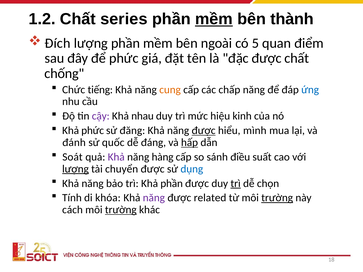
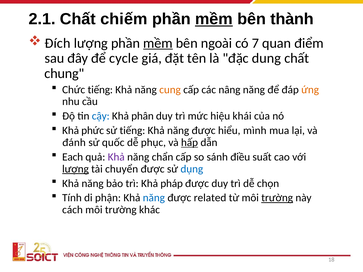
1.2: 1.2 -> 2.1 (42, 19)
series: series -> chiếm (124, 19)
mềm underline: none -> present (158, 43)
5: 5 -> 7 (255, 43)
để phức: phức -> cycle (124, 58)
đặc được: được -> dung (267, 58)
chống: chống -> chung (64, 74)
chấp: chấp -> nâng (229, 90)
ứng colour: blue -> orange (310, 90)
cậy colour: purple -> blue (101, 116)
nhau: nhau -> phân (142, 116)
kinh: kinh -> khái (242, 116)
sử đăng: đăng -> tiếng (132, 131)
được underline: present -> none (204, 131)
đáng: đáng -> phục (153, 143)
Soát: Soát -> Each (73, 157)
hàng: hàng -> chẩn (163, 157)
Khả phần: phần -> pháp (172, 184)
trì underline: present -> none (236, 184)
khóa: khóa -> phận (108, 198)
năng colour: purple -> blue (154, 198)
trường underline: present -> none (121, 210)
